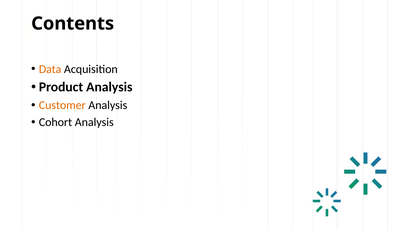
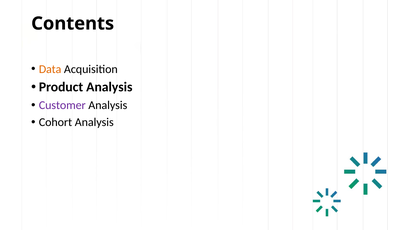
Customer colour: orange -> purple (62, 105)
